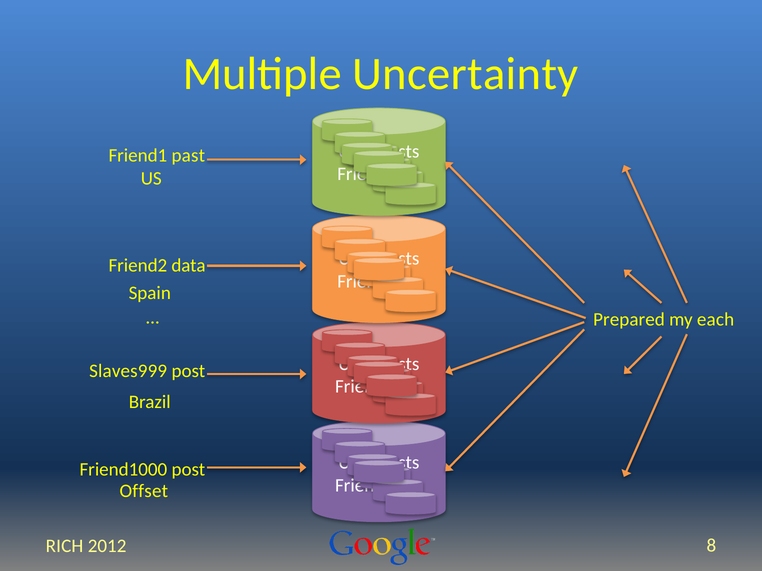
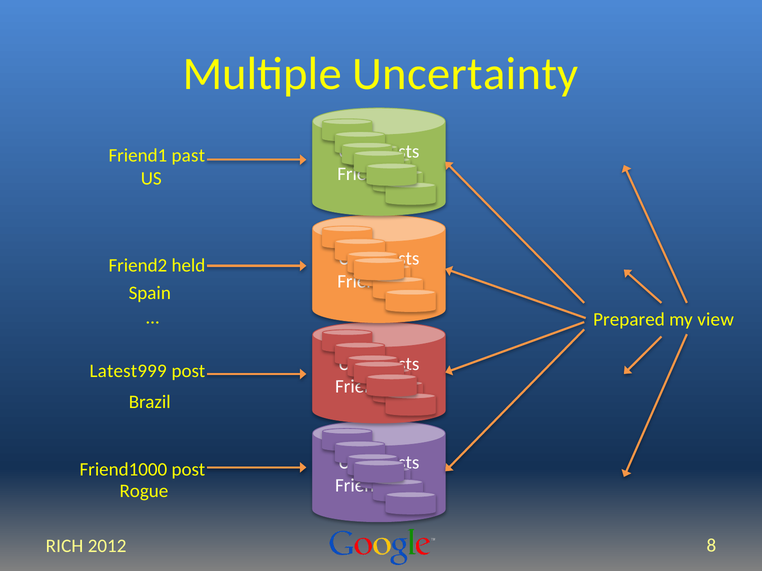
data: data -> held (188, 266)
each: each -> view (716, 320)
Slaves999: Slaves999 -> Latest999 (128, 371)
Offset: Offset -> Rogue (144, 491)
